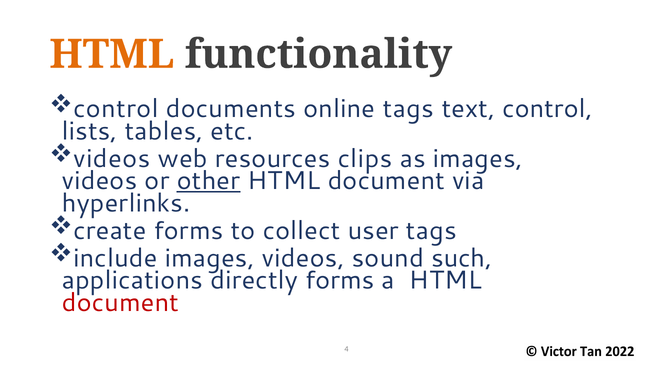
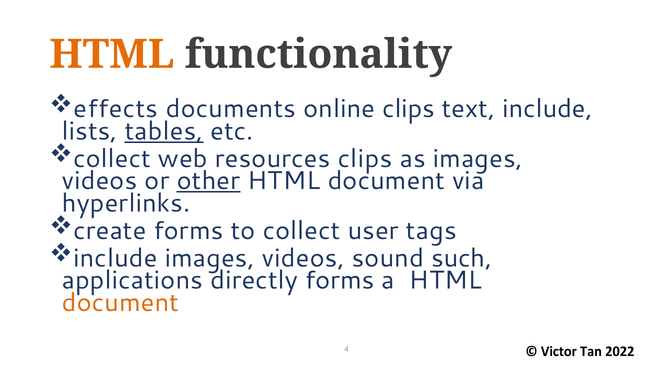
control: control -> effects (116, 109)
online tags: tags -> clips (409, 109)
text control: control -> include (547, 109)
tables underline: none -> present (164, 131)
videos: videos -> collect (112, 159)
document colour: red -> orange (120, 303)
